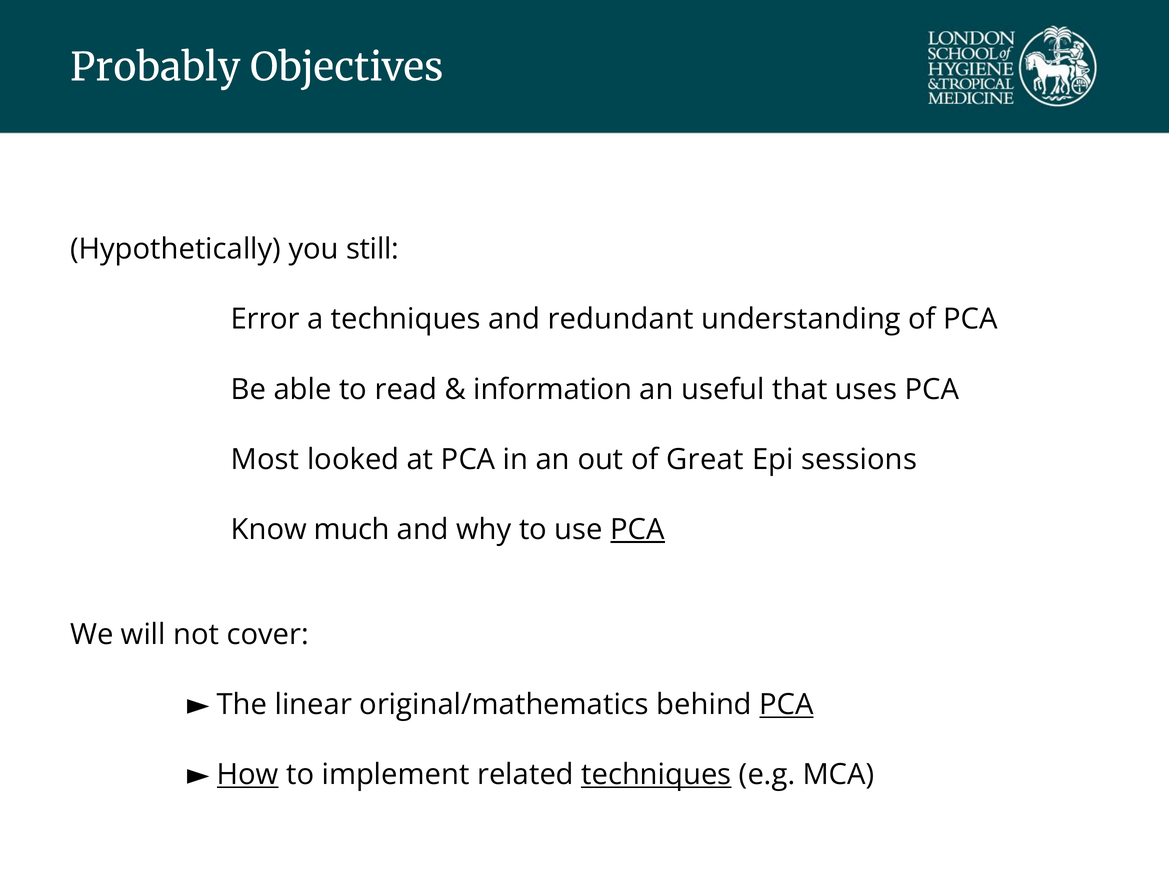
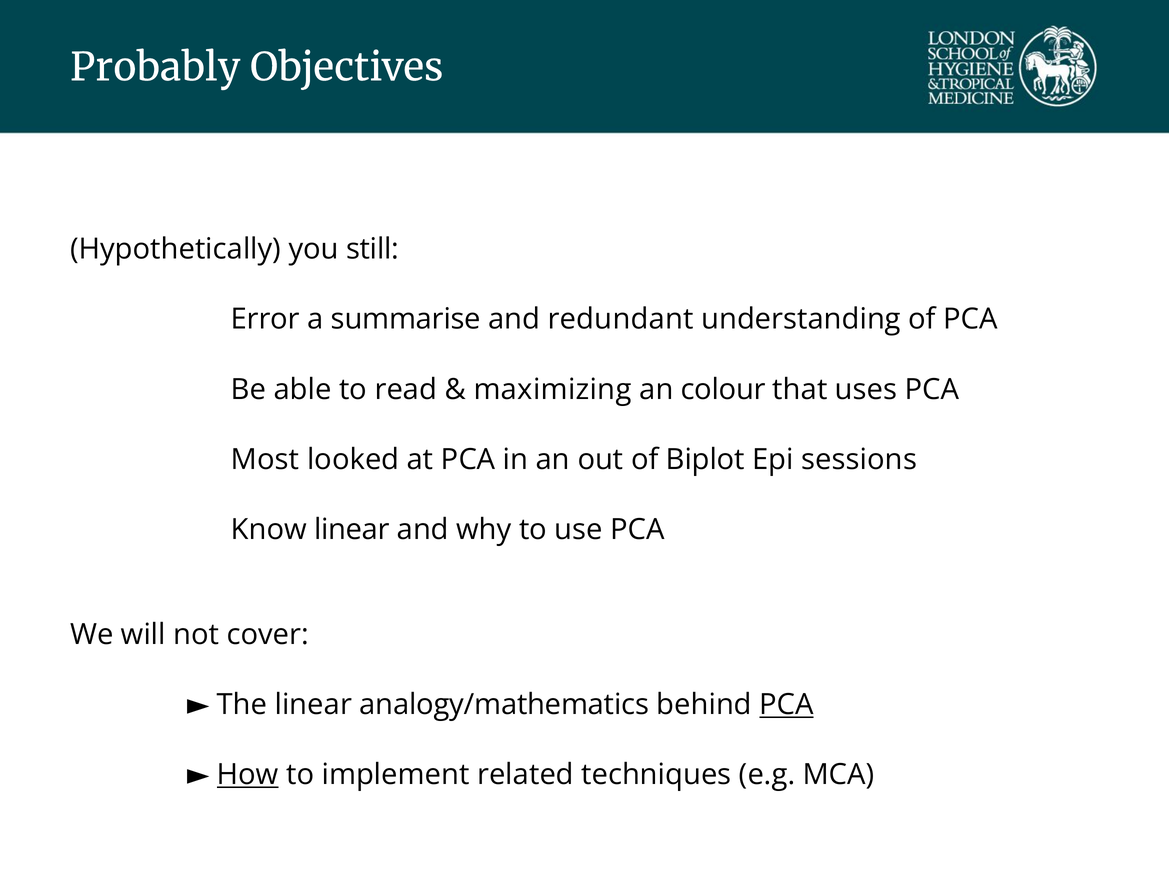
a techniques: techniques -> summarise (406, 320)
information: information -> maximizing (553, 390)
useful: useful -> colour (723, 390)
Great: Great -> Biplot (705, 460)
Know much: much -> linear (352, 530)
PCA underline: present -> none (638, 530)
original/mathematics: original/mathematics -> analogy/mathematics (504, 705)
techniques underline: present -> none (656, 775)
